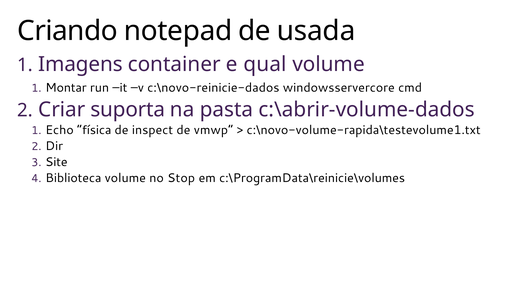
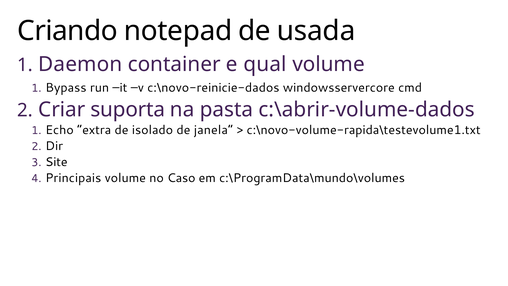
Imagens: Imagens -> Daemon (80, 64)
Montar: Montar -> Bypass (66, 87)
física: física -> extra (94, 130)
inspect: inspect -> isolado (152, 130)
vmwp: vmwp -> janela (213, 130)
Biblioteca: Biblioteca -> Principais (73, 178)
Stop: Stop -> Caso (181, 178)
c:\ProgramData\reinicie\volumes: c:\ProgramData\reinicie\volumes -> c:\ProgramData\mundo\volumes (312, 178)
